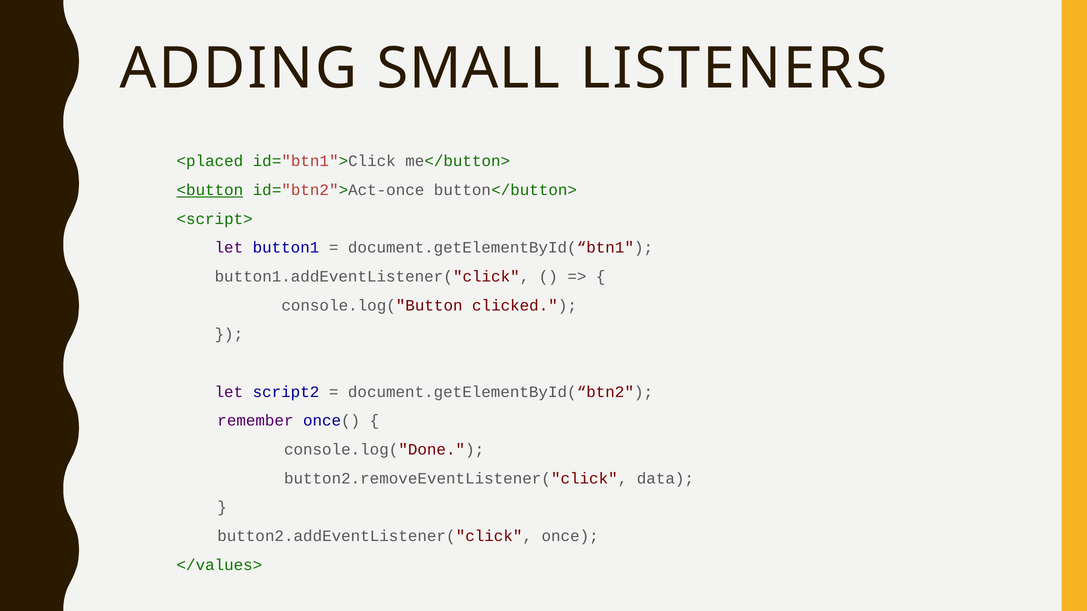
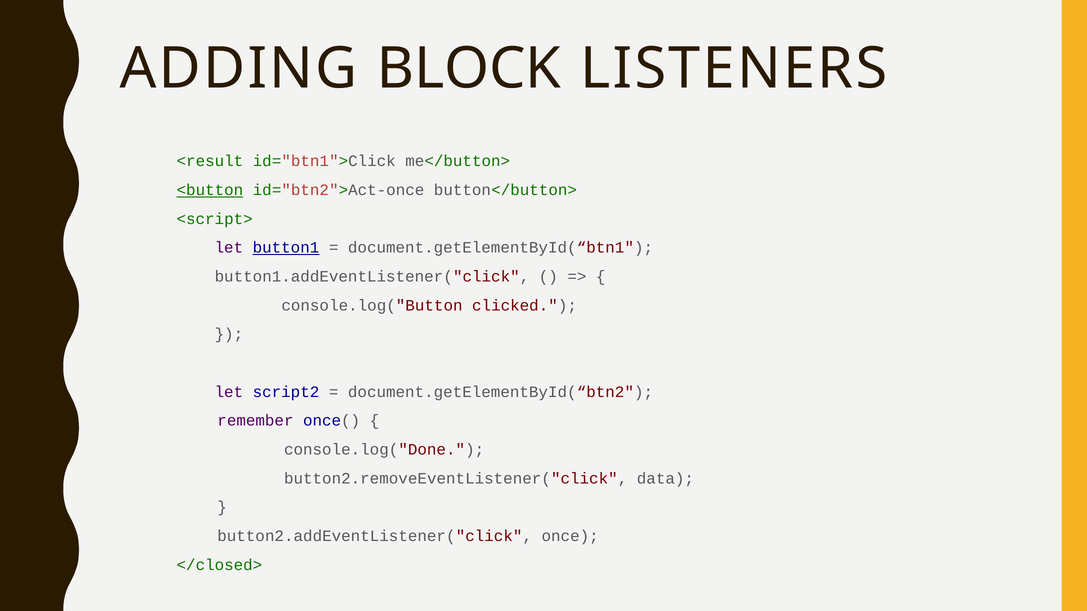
SMALL: SMALL -> BLOCK (469, 69)
<placed: <placed -> <result (210, 161)
button1 underline: none -> present (286, 248)
</values>: </values> -> </closed> (219, 565)
